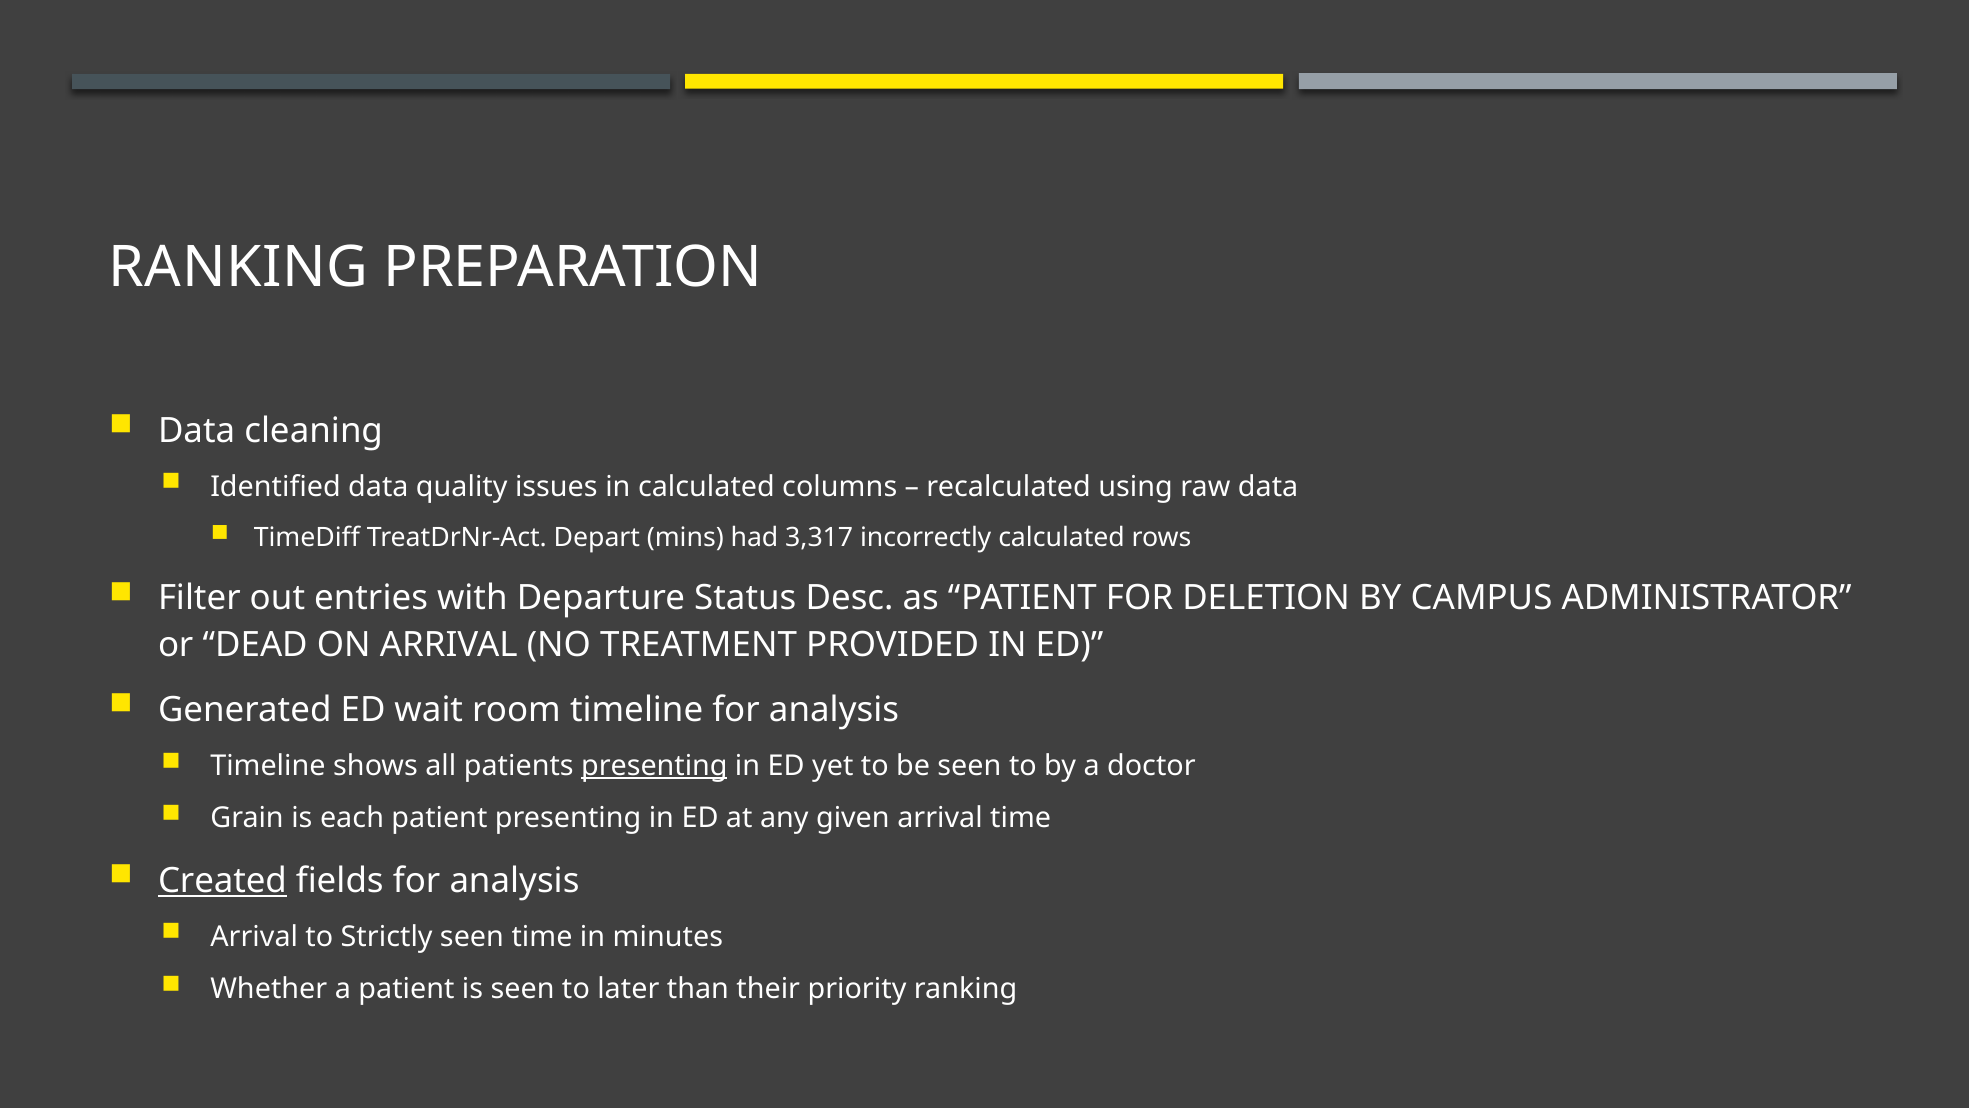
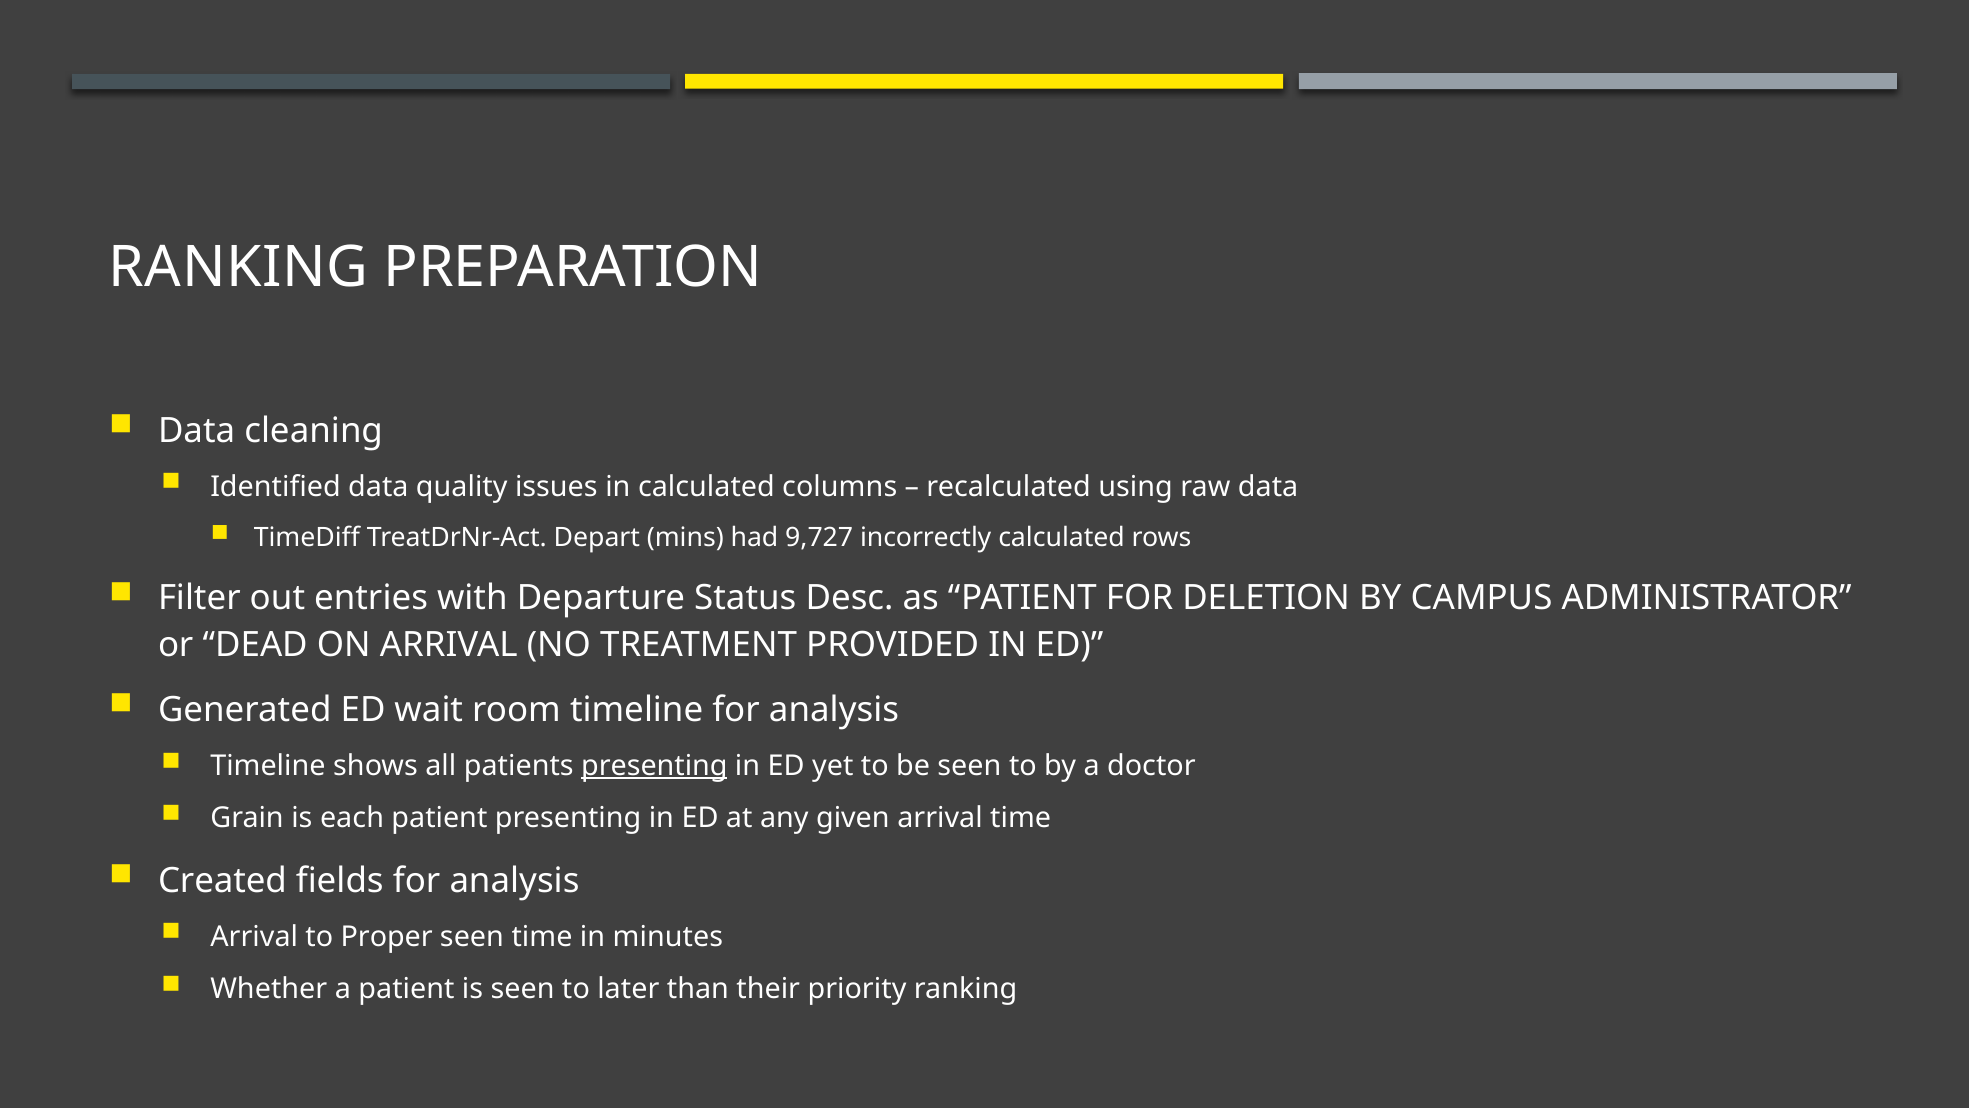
3,317: 3,317 -> 9,727 (819, 537)
Created underline: present -> none (222, 880)
Strictly: Strictly -> Proper (387, 936)
